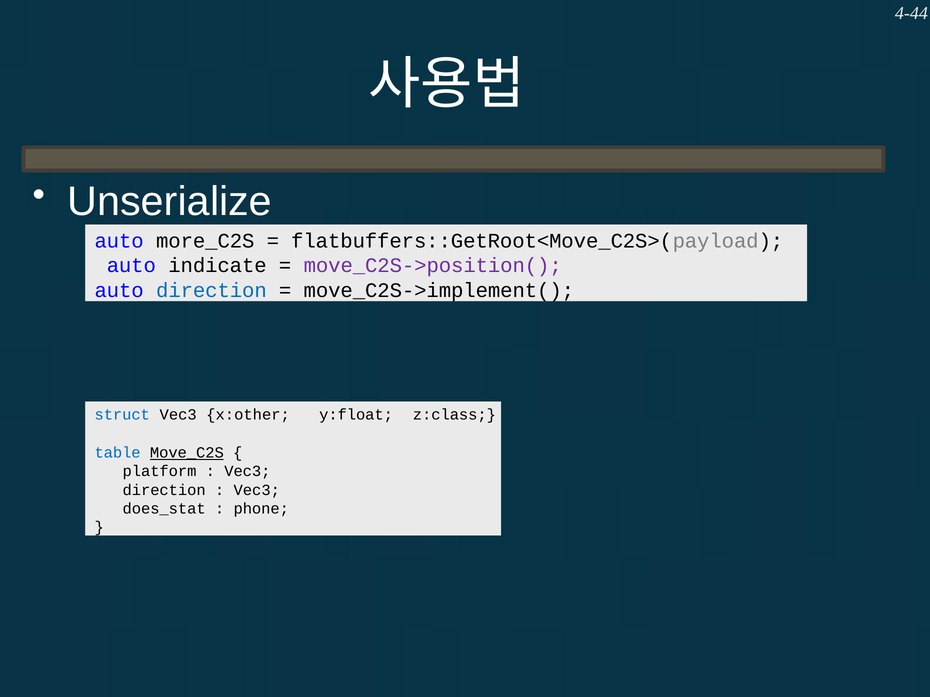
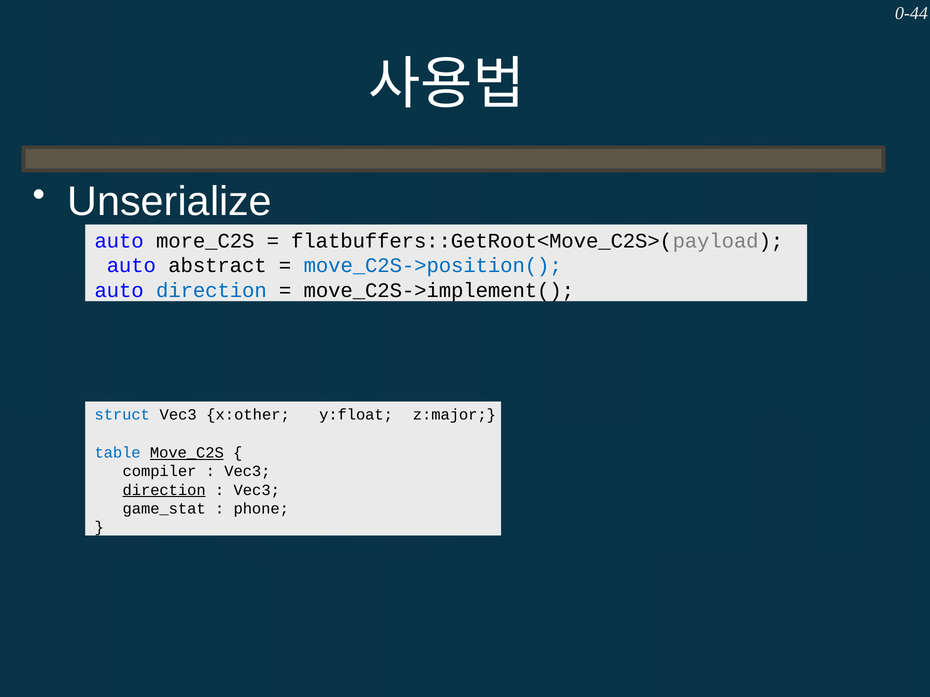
4-44: 4-44 -> 0-44 (911, 13)
indicate: indicate -> abstract (218, 266)
move_C2S->position( colour: purple -> blue (433, 266)
z:class: z:class -> z:major (454, 415)
platform: platform -> compiler (160, 472)
direction underline: none -> present (164, 490)
does_stat: does_stat -> game_stat (164, 509)
